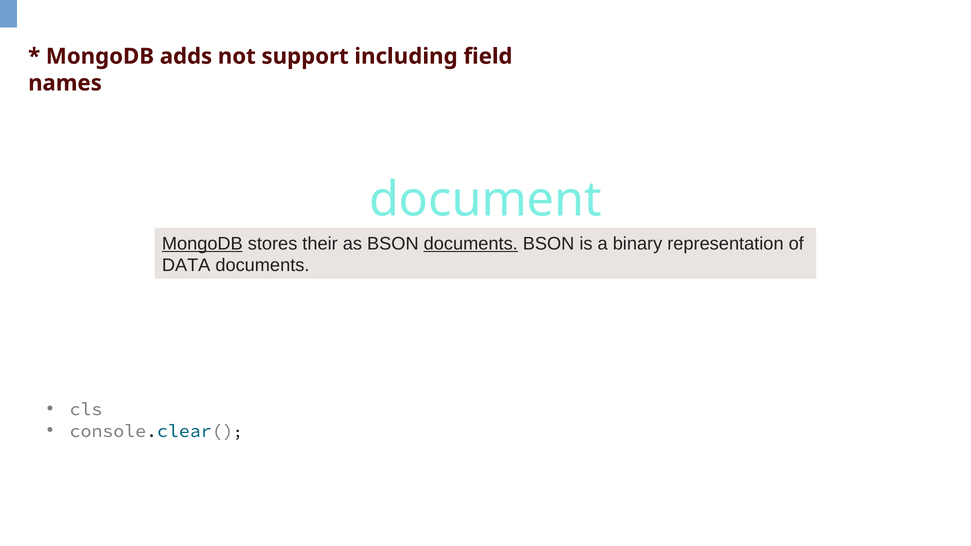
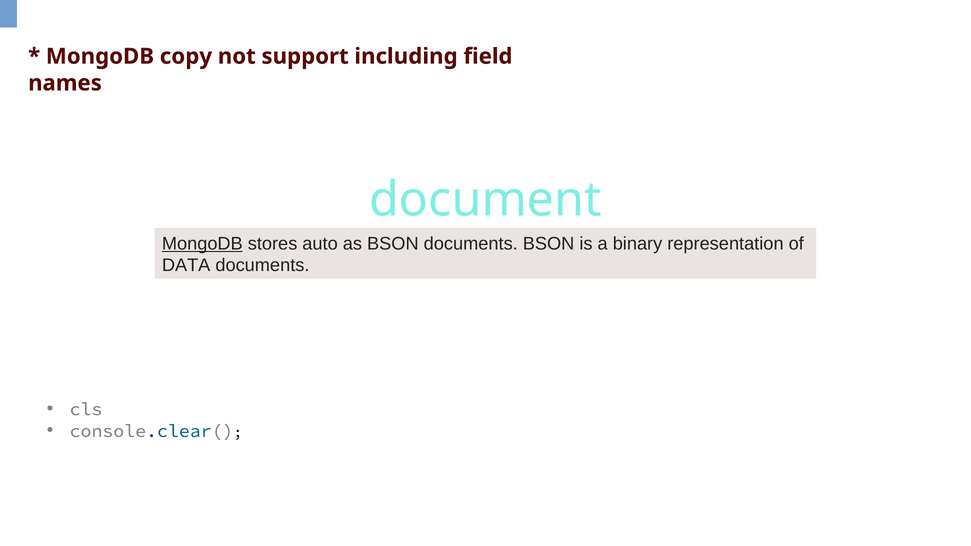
adds: adds -> copy (186, 56)
their: their -> auto (320, 244)
documents underline: present -> none (471, 244)
